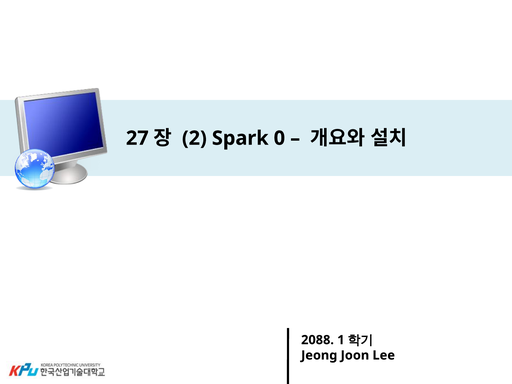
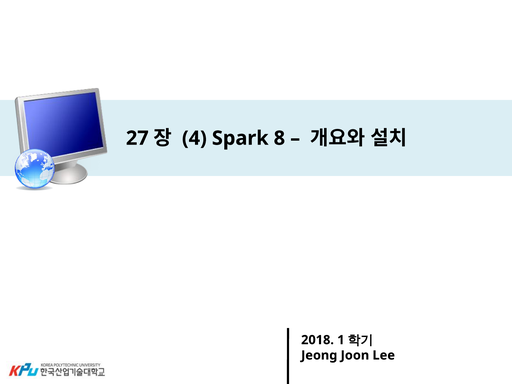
2: 2 -> 4 (194, 138)
0: 0 -> 8 (279, 138)
2088: 2088 -> 2018 (318, 340)
